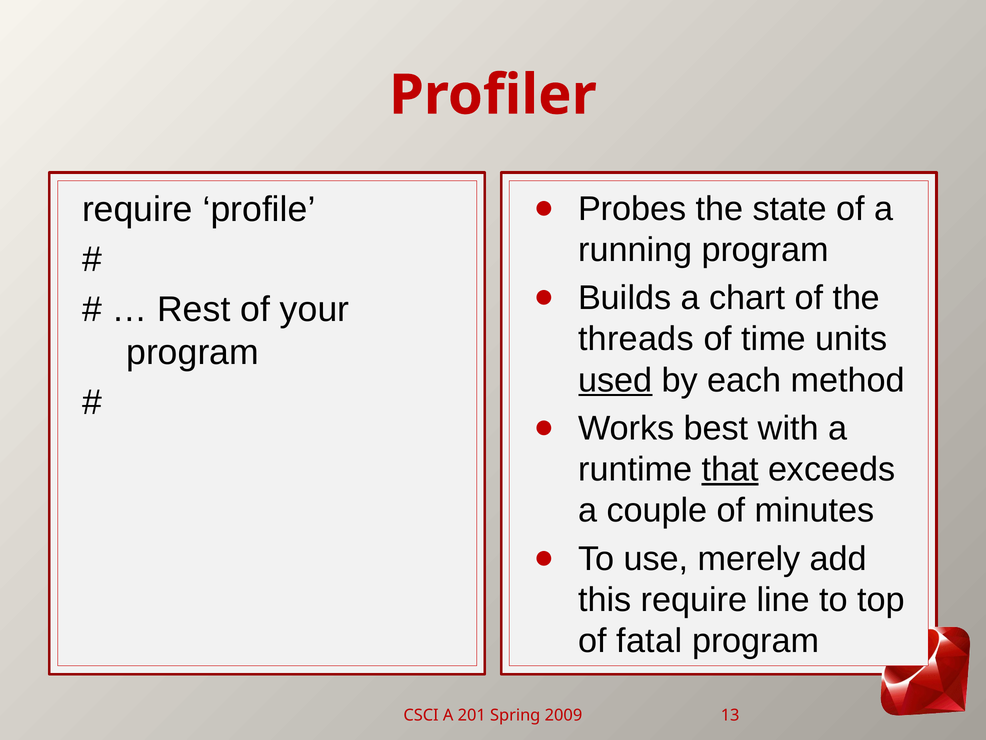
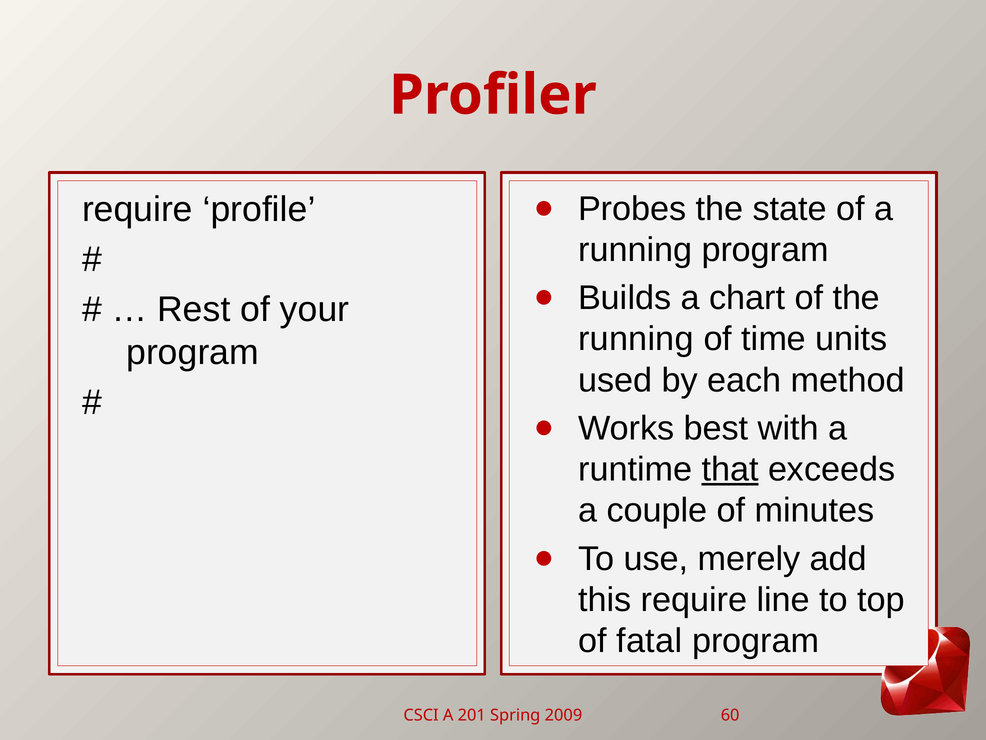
threads: threads -> running (636, 339)
used underline: present -> none (615, 380)
13: 13 -> 60 (730, 715)
